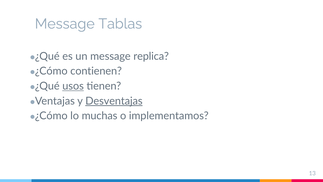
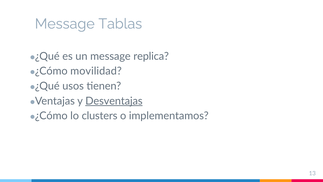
contienen: contienen -> movilidad (96, 71)
usos underline: present -> none (73, 86)
muchas: muchas -> clusters (100, 116)
